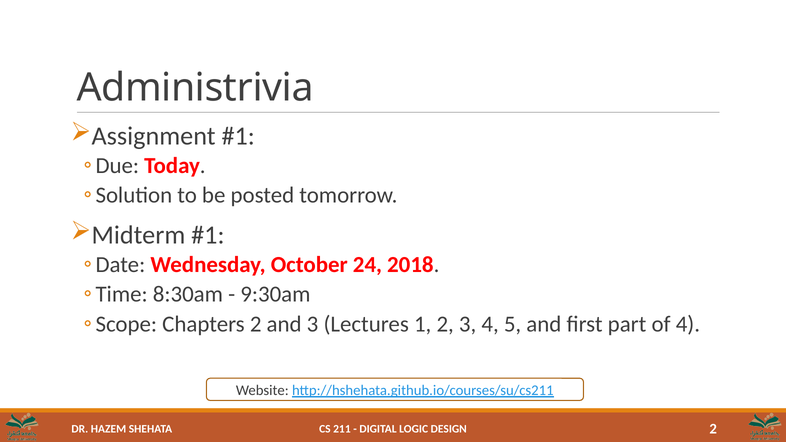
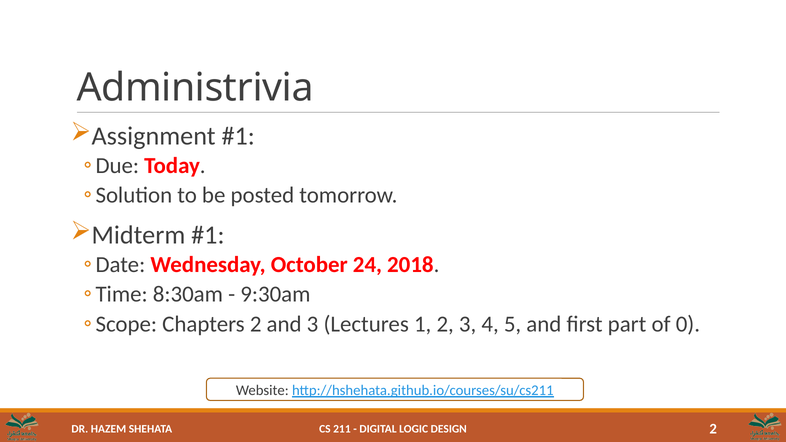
of 4: 4 -> 0 (688, 324)
